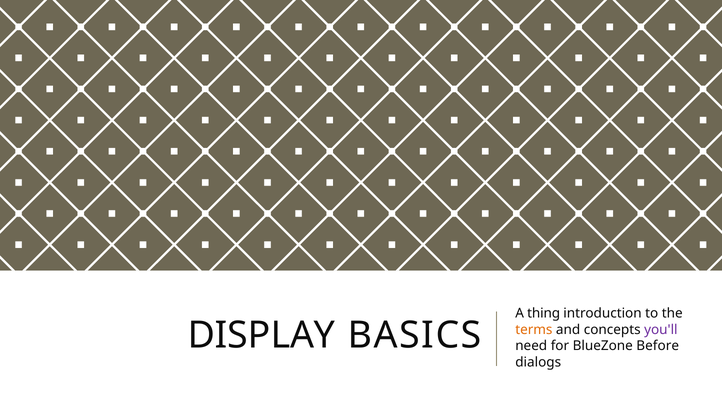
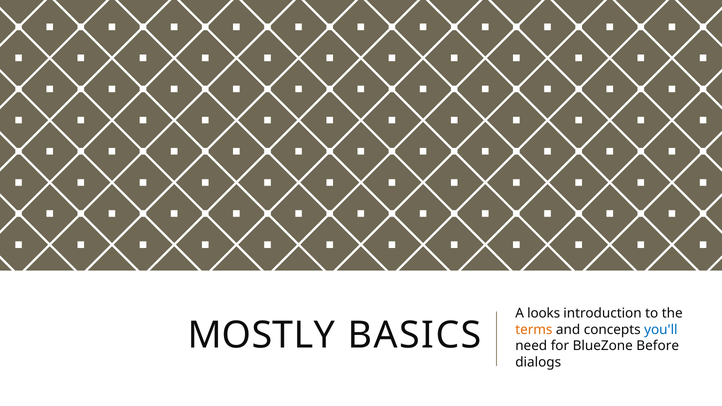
thing: thing -> looks (544, 314)
DISPLAY: DISPLAY -> MOSTLY (261, 335)
you'll colour: purple -> blue (661, 330)
